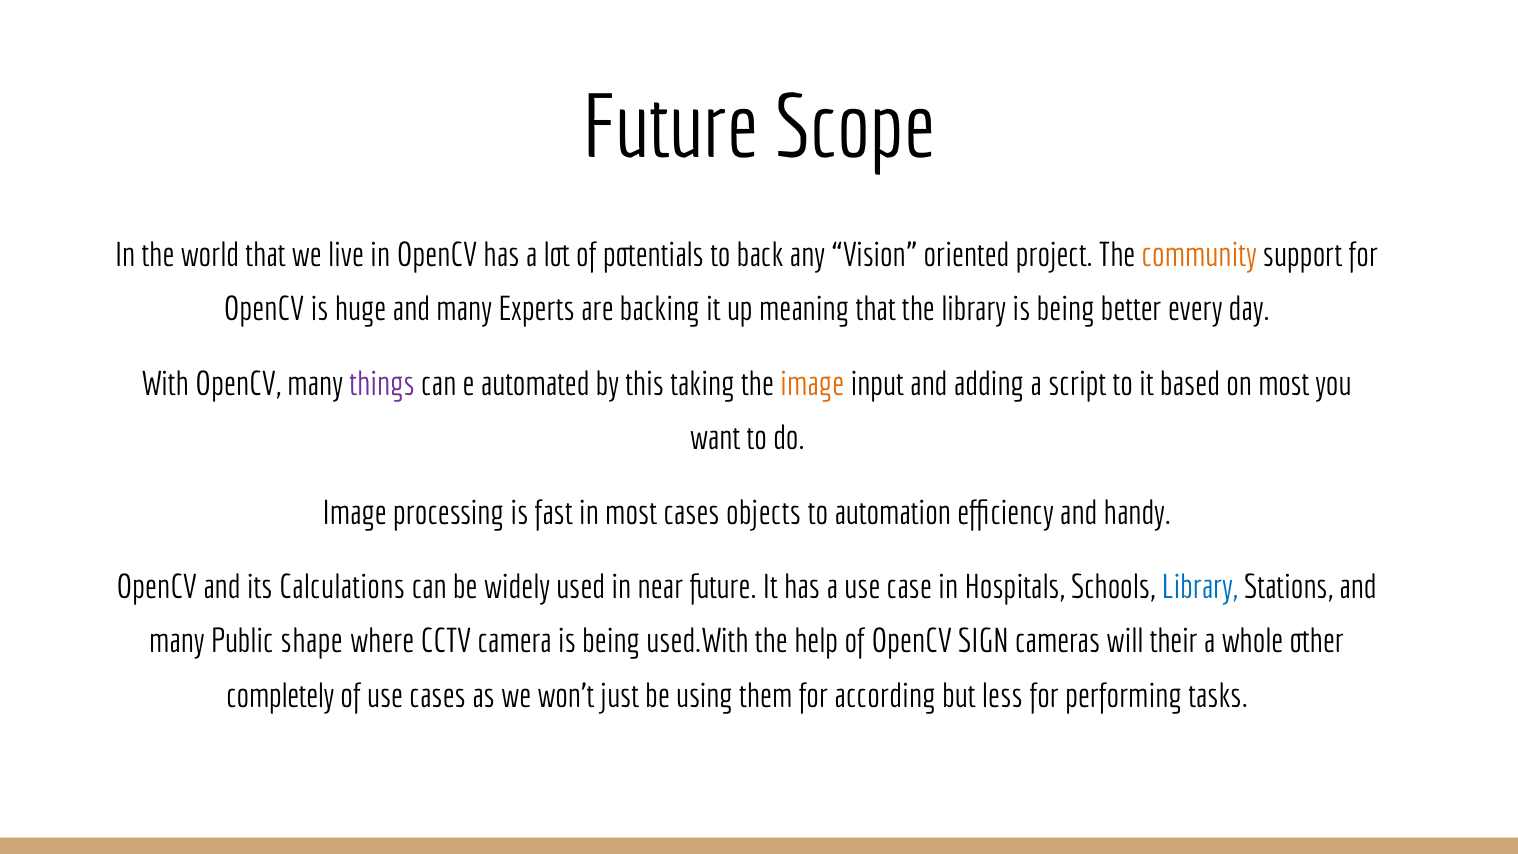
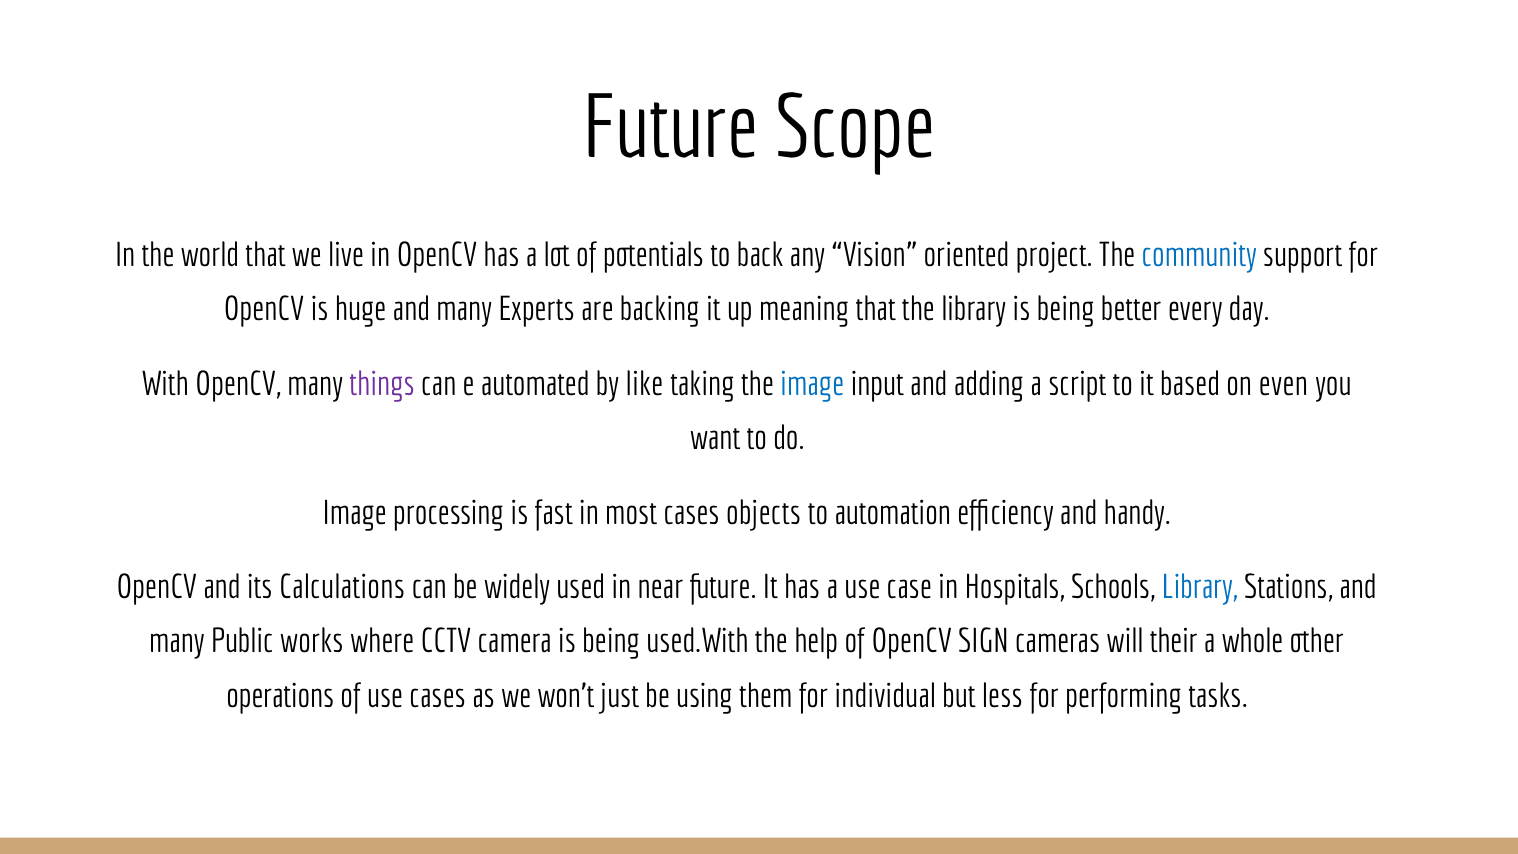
community colour: orange -> blue (1199, 255)
this: this -> like (645, 384)
image colour: orange -> blue (812, 384)
on most: most -> even (1283, 384)
shape: shape -> works (312, 642)
completely: completely -> operations (280, 696)
according: according -> individual (885, 696)
